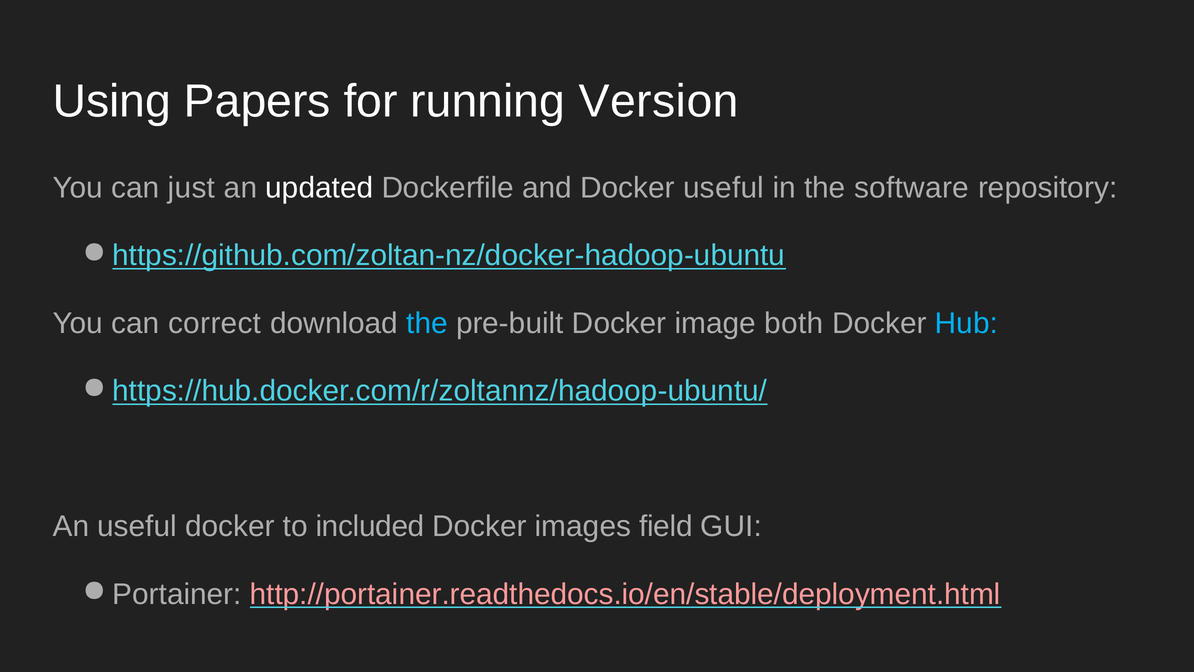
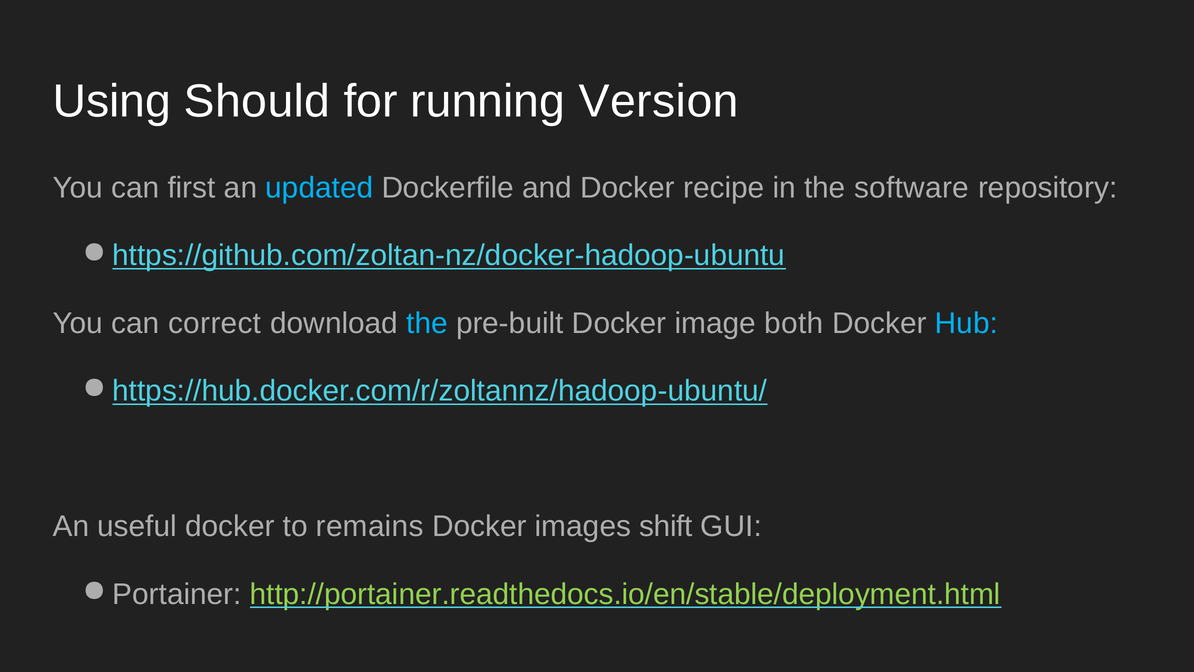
Papers: Papers -> Should (257, 101)
just: just -> first (192, 188)
updated colour: white -> light blue (319, 188)
Docker useful: useful -> recipe (724, 188)
included: included -> remains (370, 526)
field: field -> shift (666, 526)
http://portainer.readthedocs.io/en/stable/deployment.html colour: pink -> light green (625, 594)
